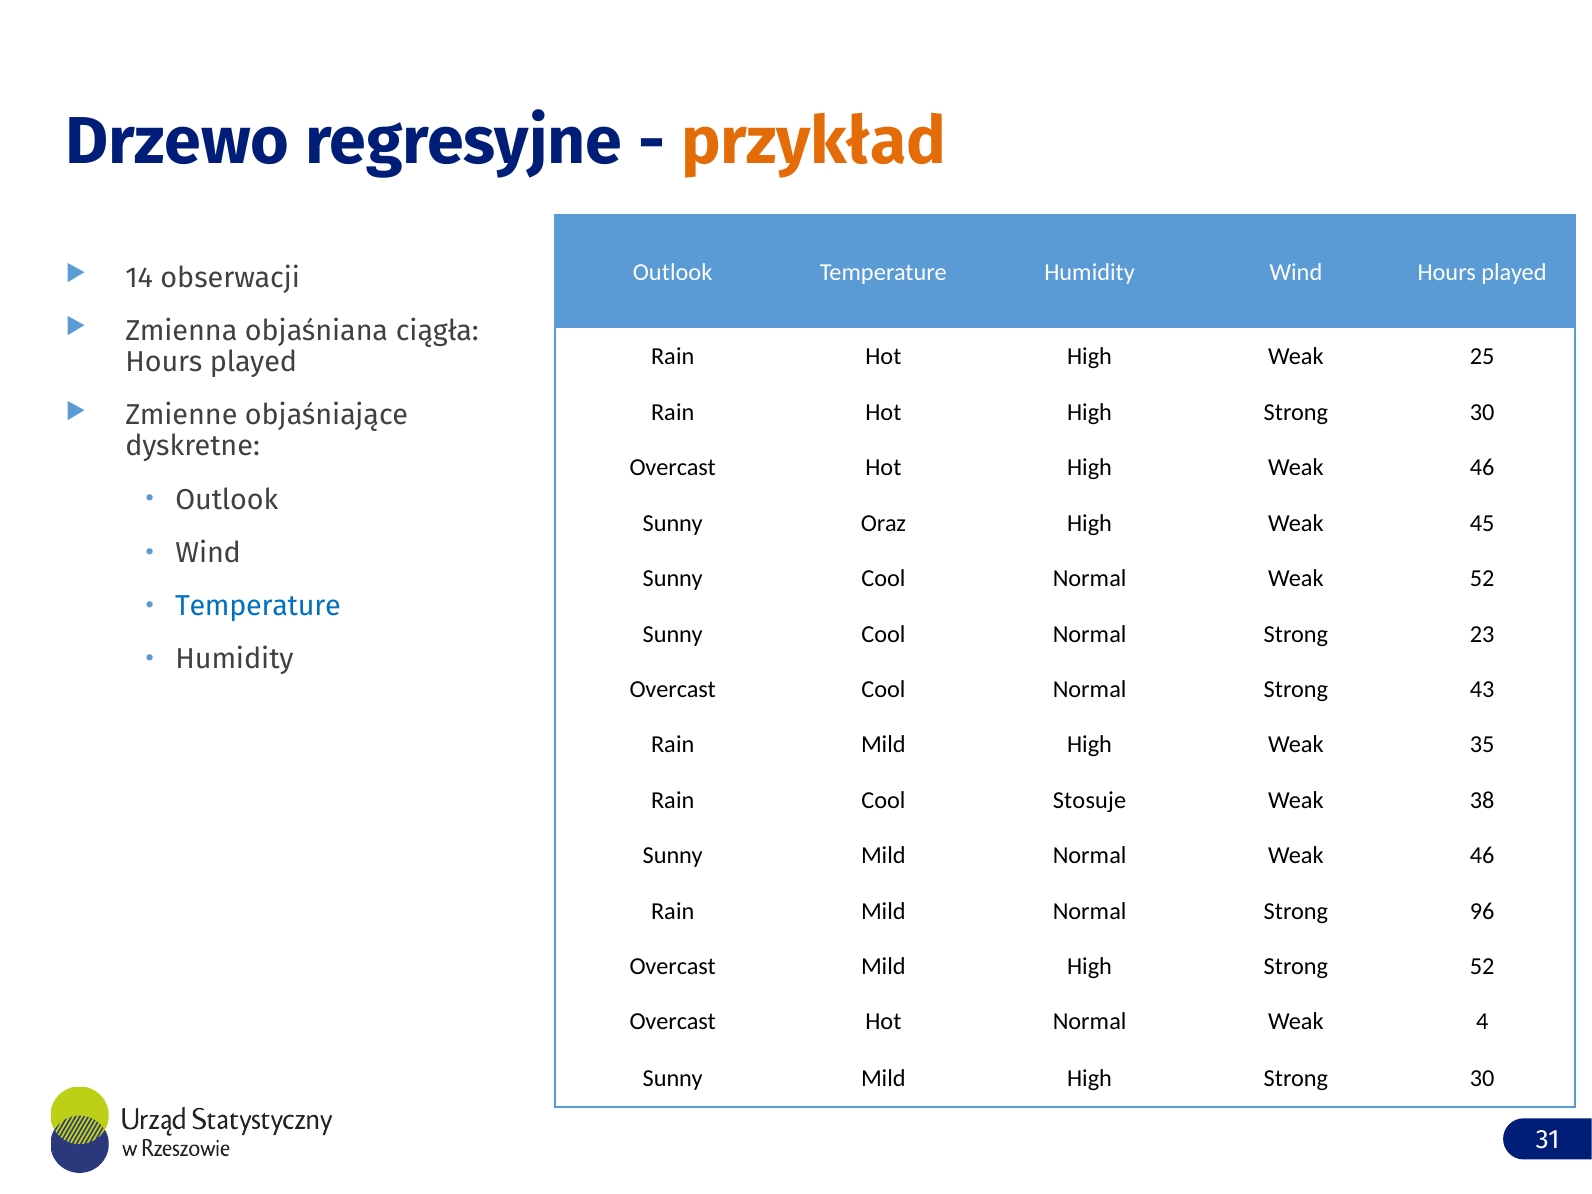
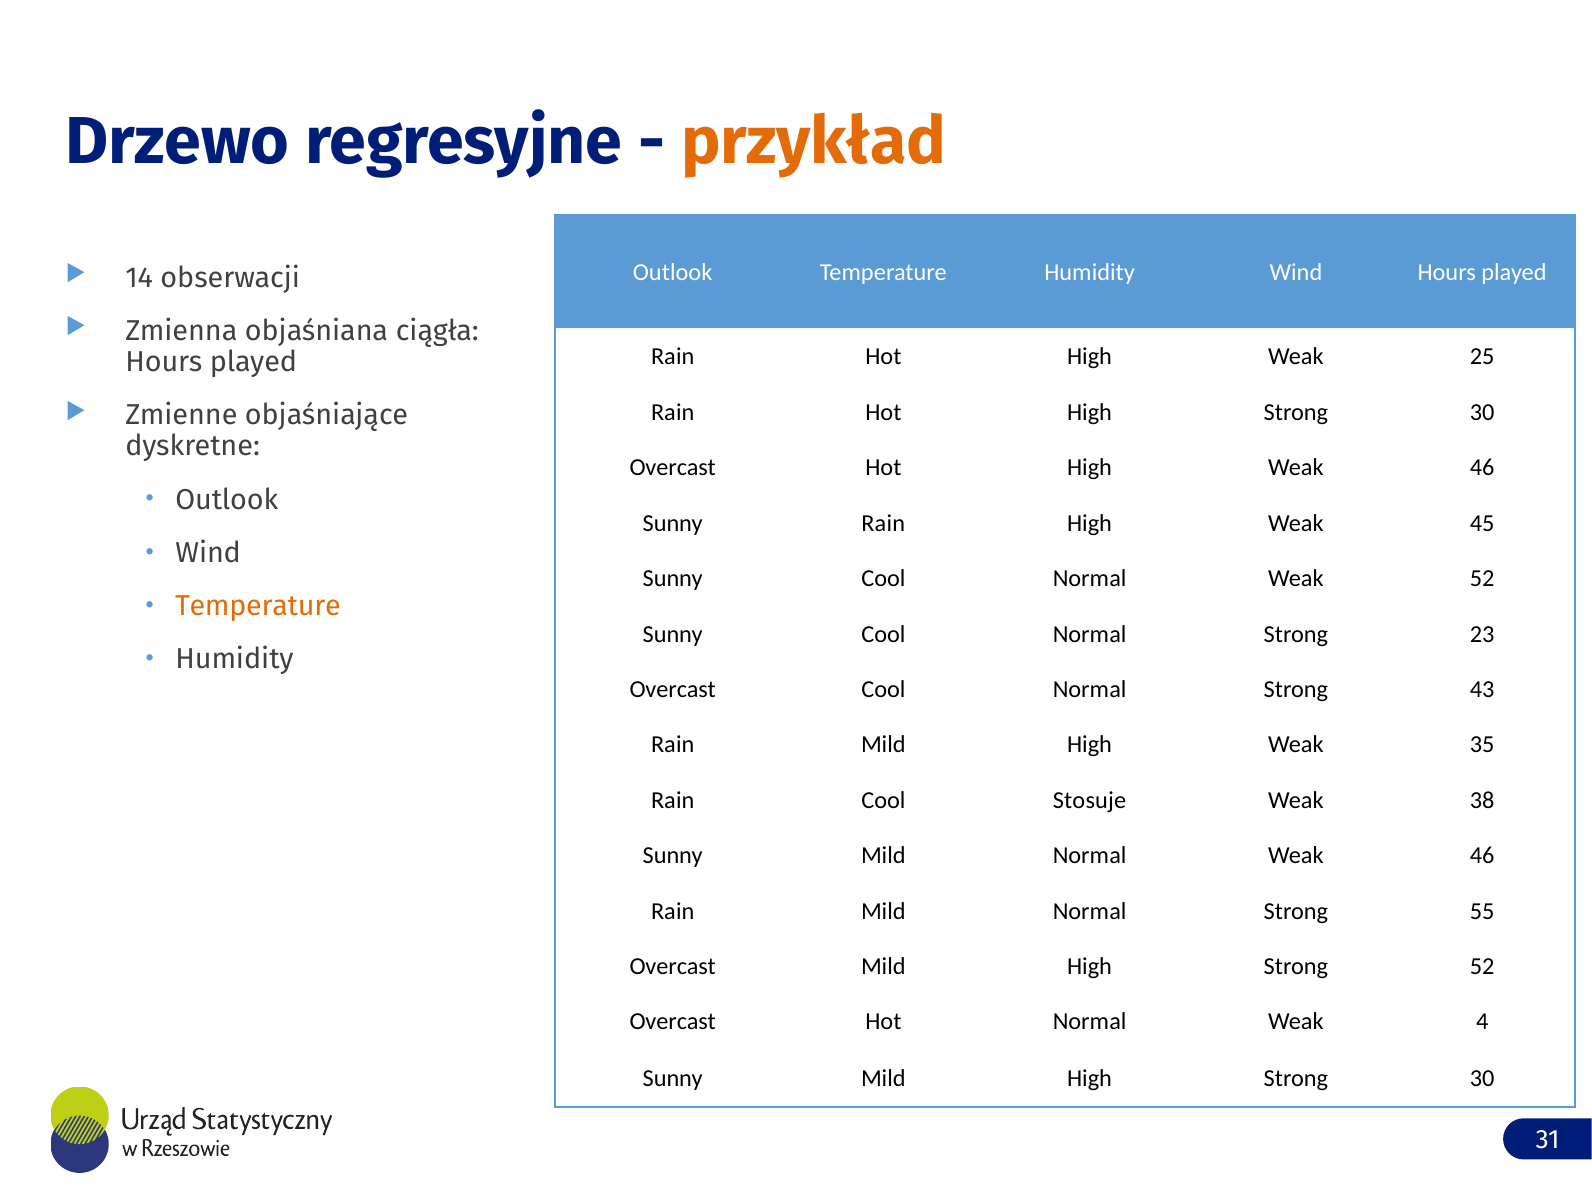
Sunny Oraz: Oraz -> Rain (883, 523)
Temperature colour: blue -> orange (258, 606)
96: 96 -> 55 (1482, 911)
